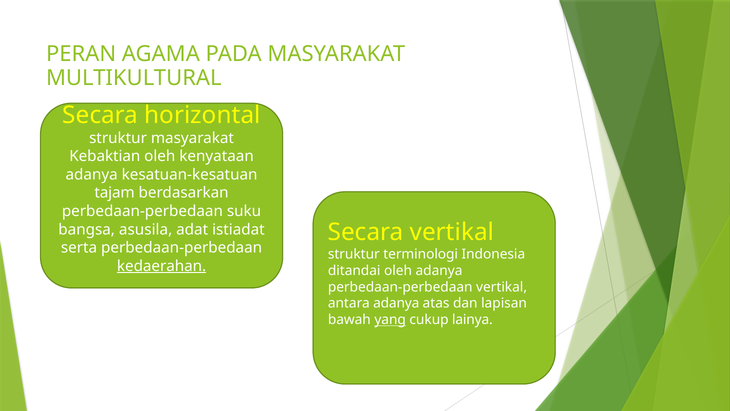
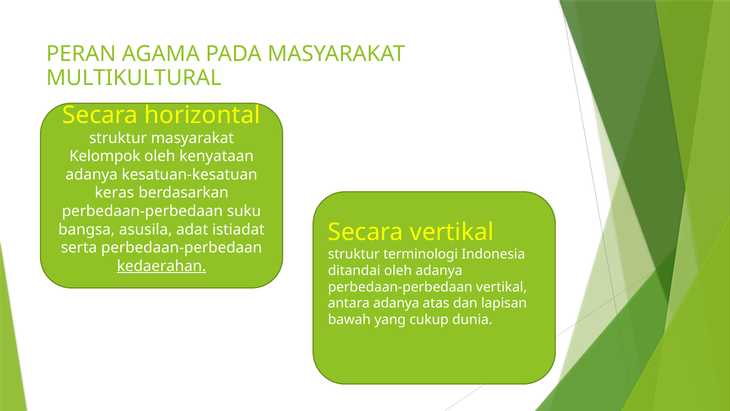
Kebaktian: Kebaktian -> Kelompok (105, 156)
tajam: tajam -> keras (114, 193)
yang underline: present -> none (390, 320)
lainya: lainya -> dunia (472, 320)
